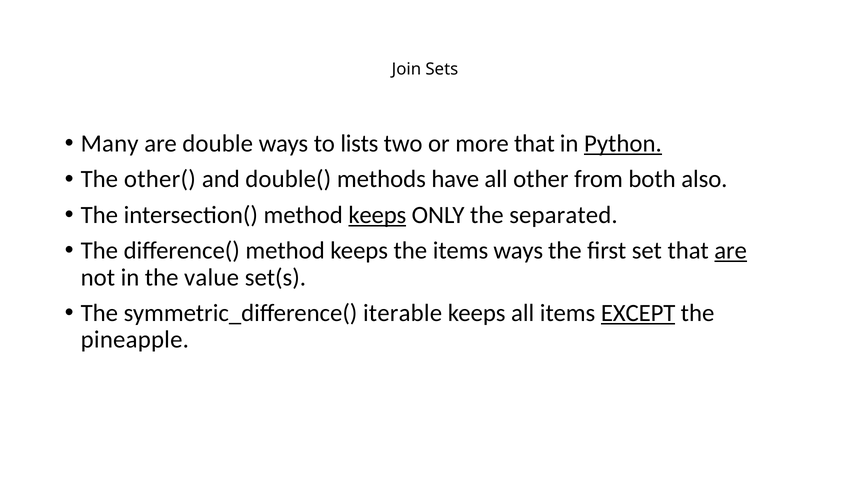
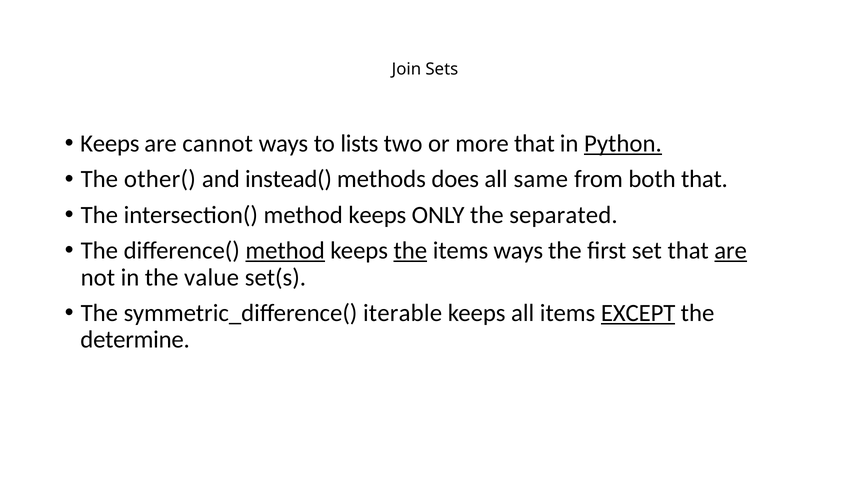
Many: Many -> Keeps (110, 144)
double: double -> cannot (218, 144)
double(: double( -> instead( (288, 179)
have: have -> does (455, 179)
other: other -> same (541, 179)
both also: also -> that (704, 179)
keeps underline: present -> none (377, 215)
method underline: none -> present (285, 251)
the underline: none -> present (410, 251)
pineapple: pineapple -> determine (135, 340)
